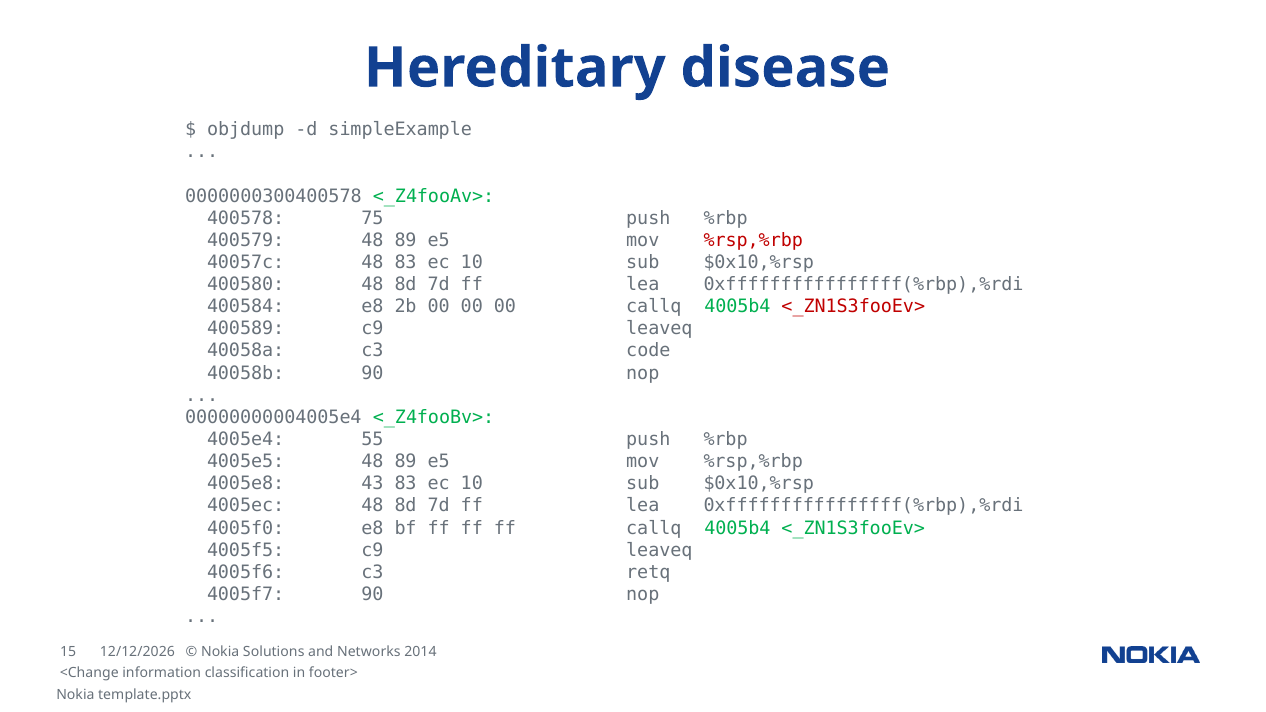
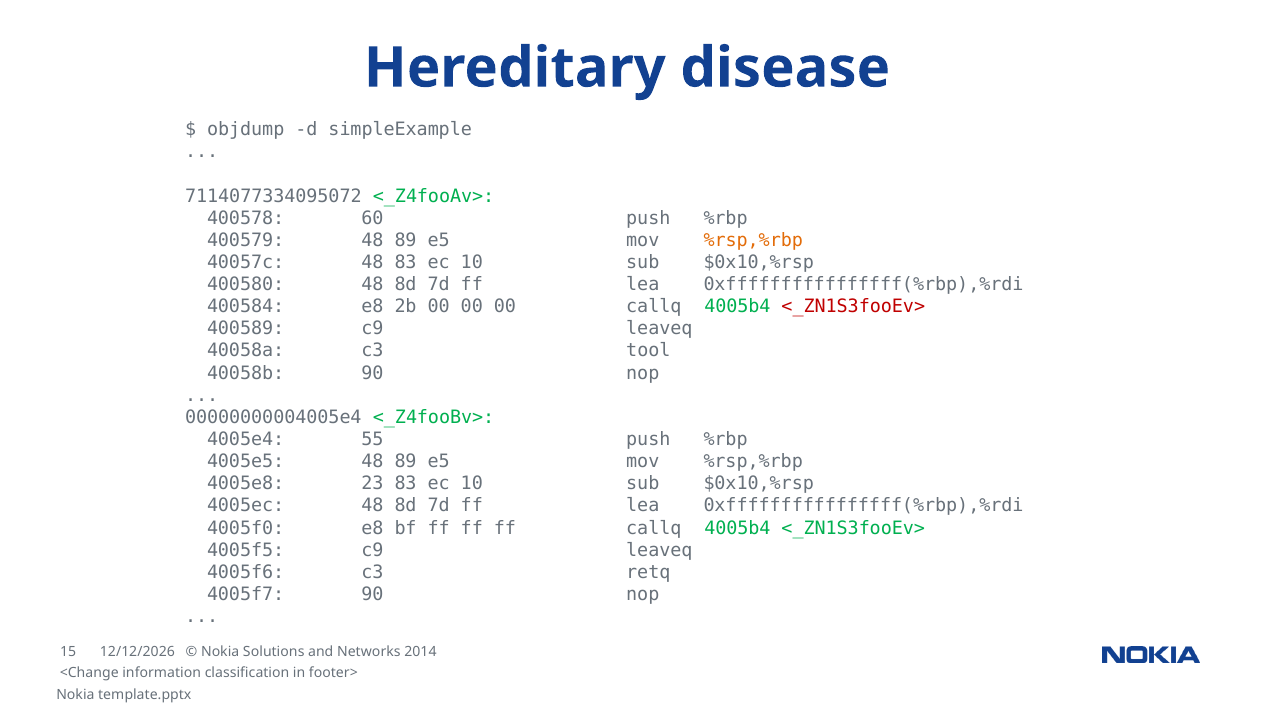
0000000300400578: 0000000300400578 -> 7114077334095072 (273, 196)
75: 75 -> 60 (373, 218)
%rsp,%rbp colour: red -> orange (753, 240)
code: code -> tool (648, 351)
43: 43 -> 23 (373, 484)
